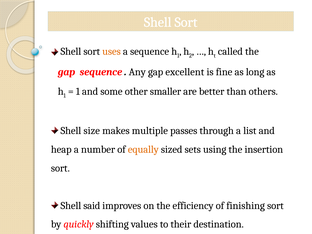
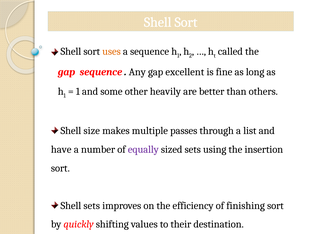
smaller: smaller -> heavily (165, 92)
heap: heap -> have (61, 149)
equally colour: orange -> purple (143, 149)
Shell said: said -> sets (92, 206)
